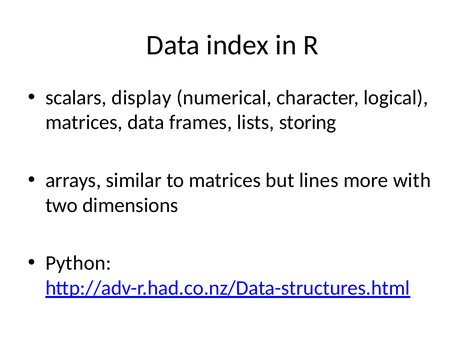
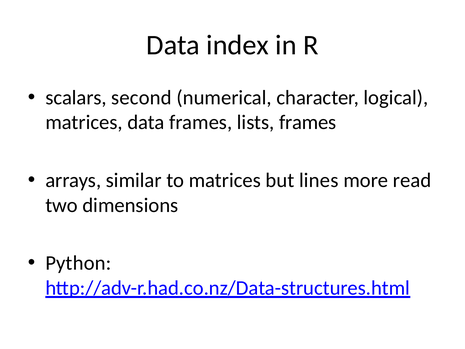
display: display -> second (142, 98)
lists storing: storing -> frames (308, 122)
with: with -> read (412, 180)
